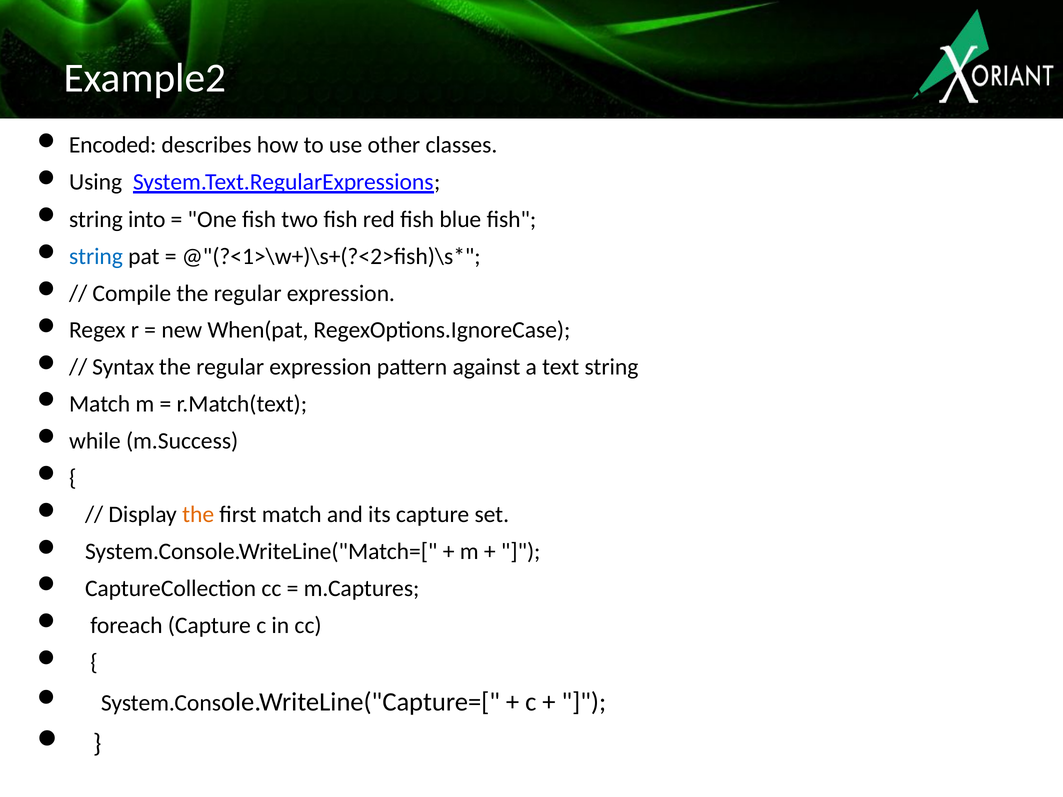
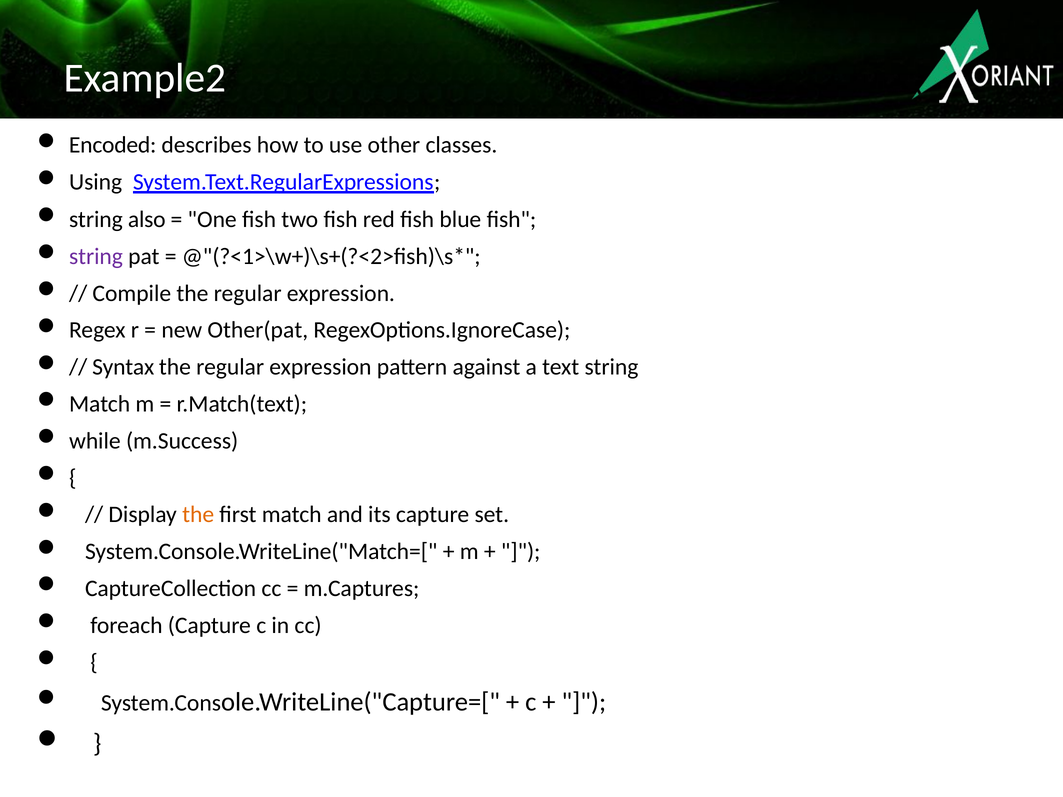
into: into -> also (147, 220)
string colour: blue -> purple (96, 256)
When(pat: When(pat -> Other(pat (258, 330)
